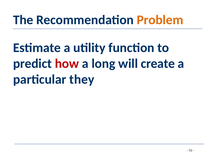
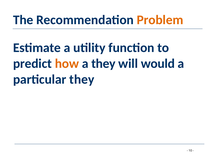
how colour: red -> orange (67, 64)
a long: long -> they (103, 64)
create: create -> would (158, 64)
